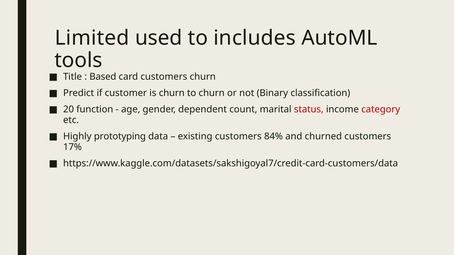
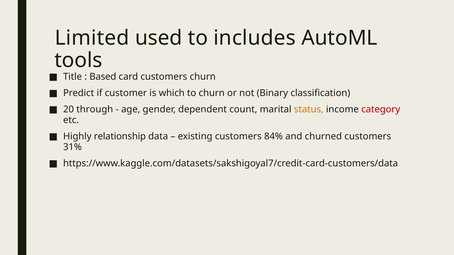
is churn: churn -> which (172, 93)
function: function -> through (95, 109)
status colour: red -> orange (309, 109)
prototyping: prototyping -> relationship (120, 137)
17%: 17% -> 31% (72, 147)
